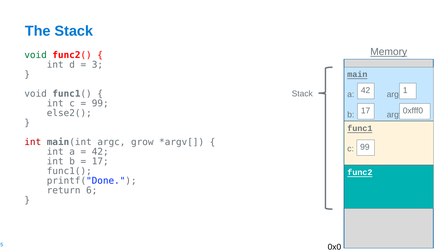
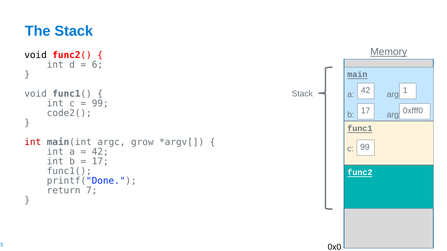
void colour: green -> black (36, 55)
3: 3 -> 6 (97, 65)
else2(: else2( -> code2( (69, 113)
6: 6 -> 7 (92, 191)
